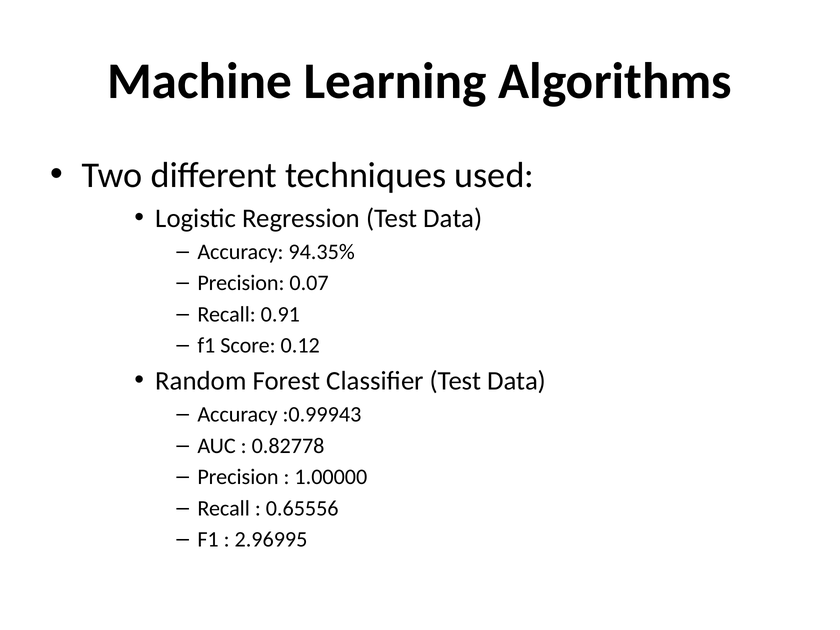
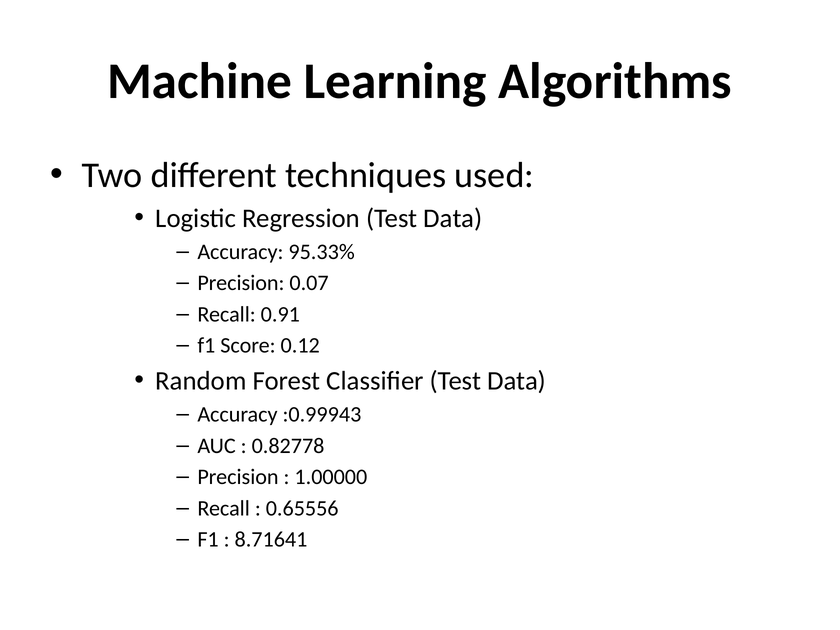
94.35%: 94.35% -> 95.33% (322, 252)
2.96995: 2.96995 -> 8.71641 (271, 540)
